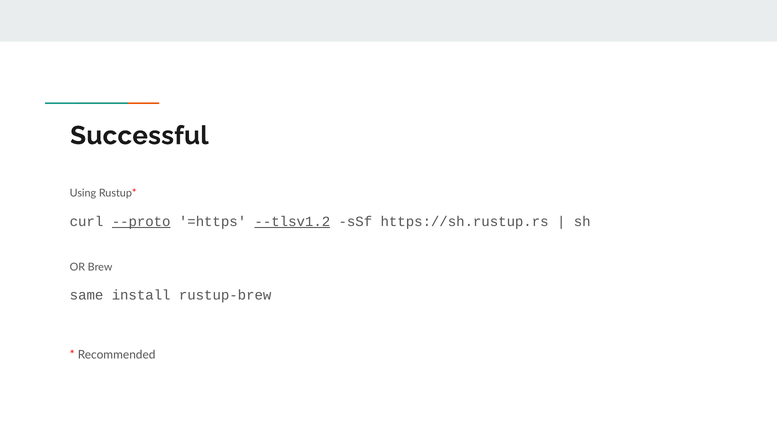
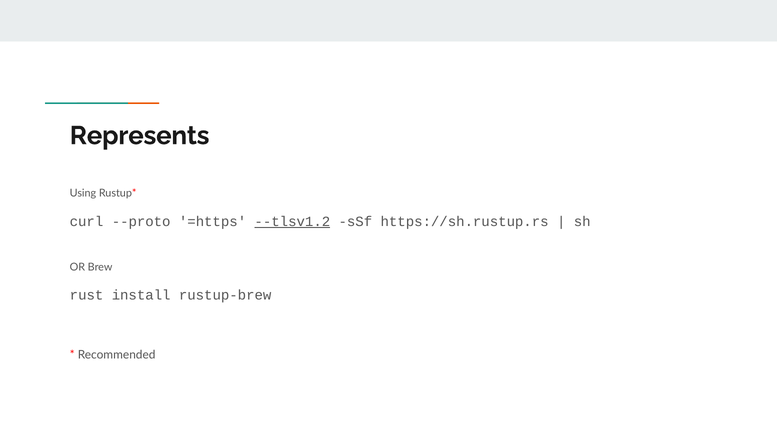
Successful: Successful -> Represents (140, 136)
--proto underline: present -> none (141, 222)
same: same -> rust (87, 295)
